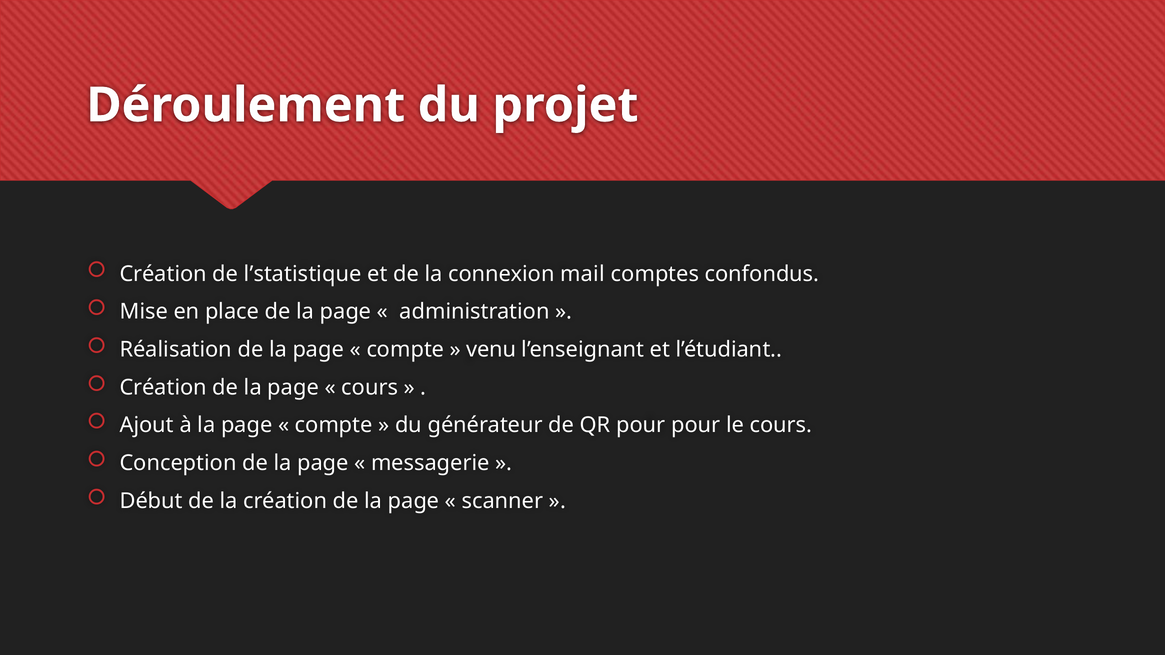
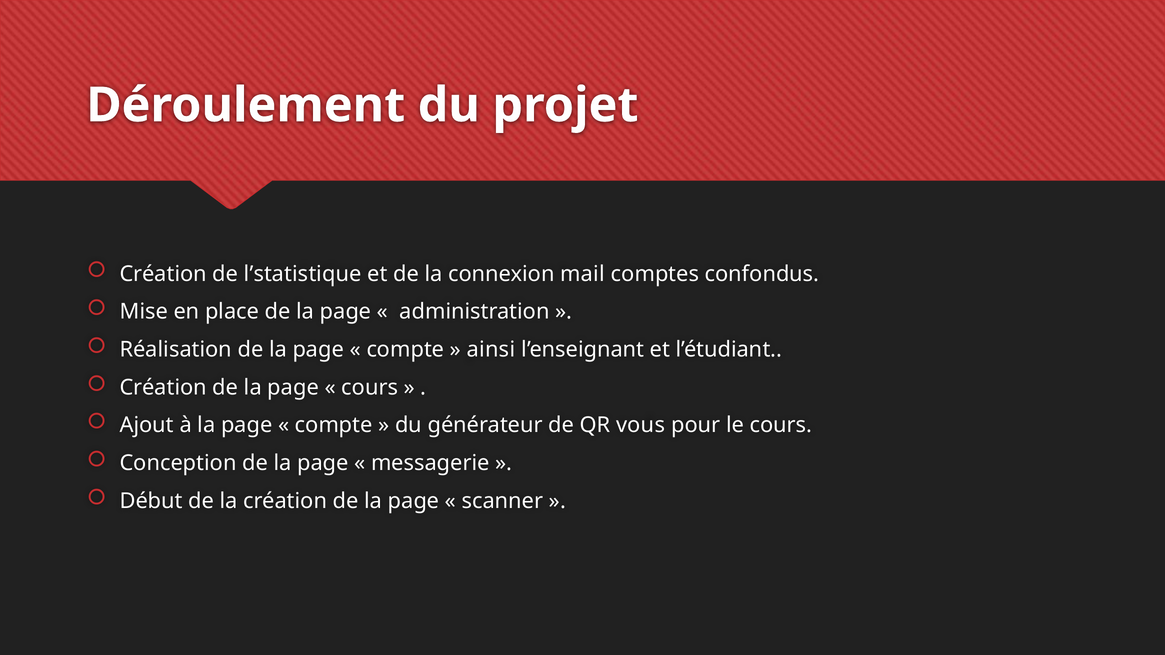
venu: venu -> ainsi (491, 350)
QR pour: pour -> vous (641, 425)
